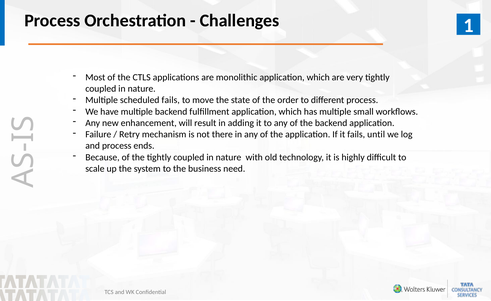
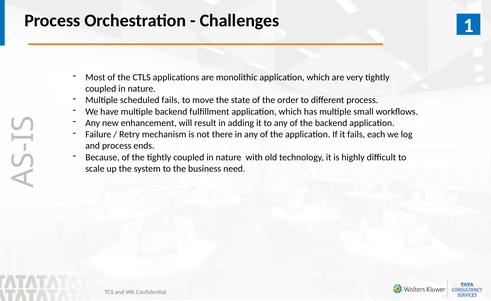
until: until -> each (376, 134)
